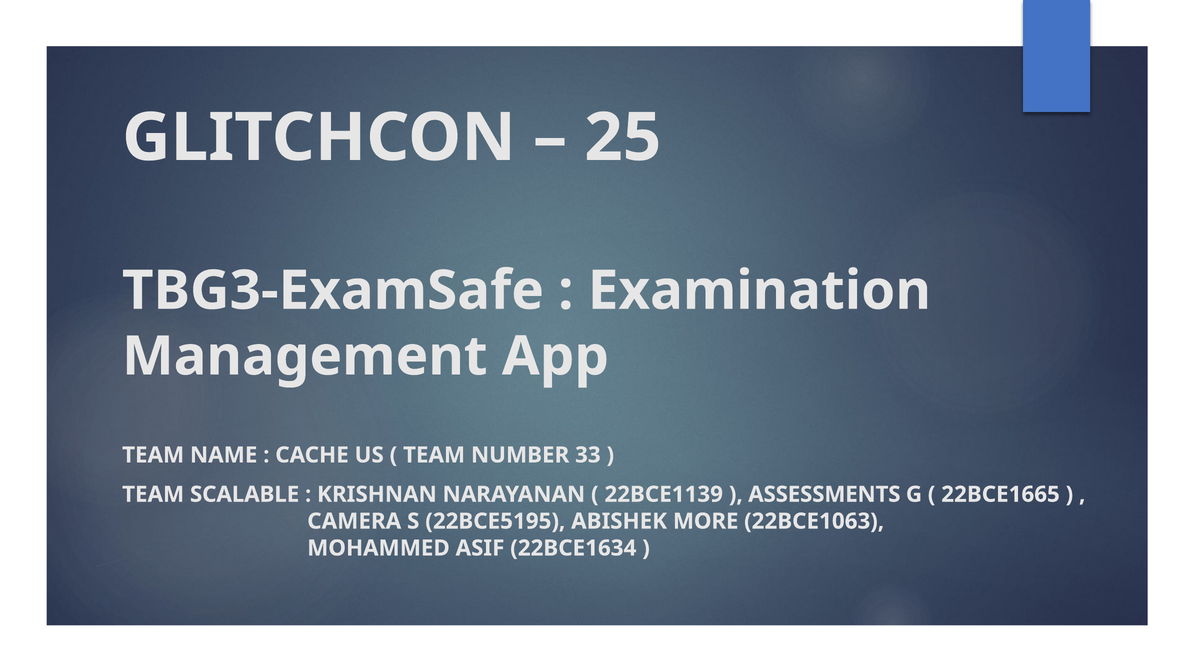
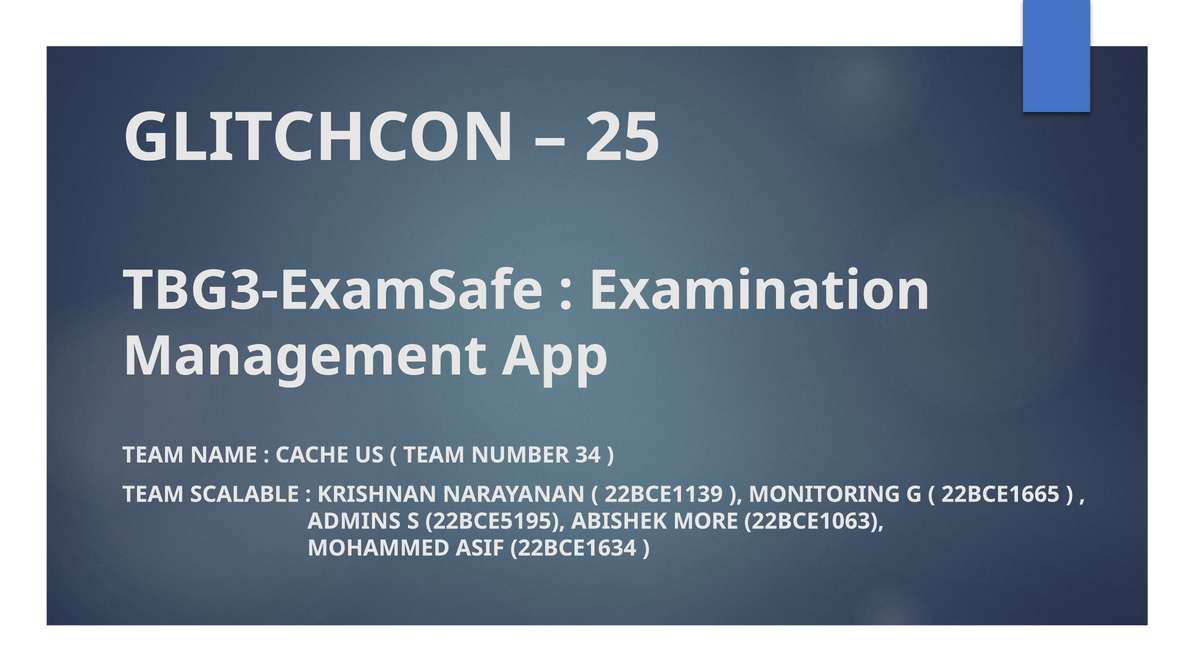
33: 33 -> 34 (588, 455)
ASSESSMENTS: ASSESSMENTS -> MONITORING (824, 495)
CAMERA: CAMERA -> ADMINS (354, 521)
